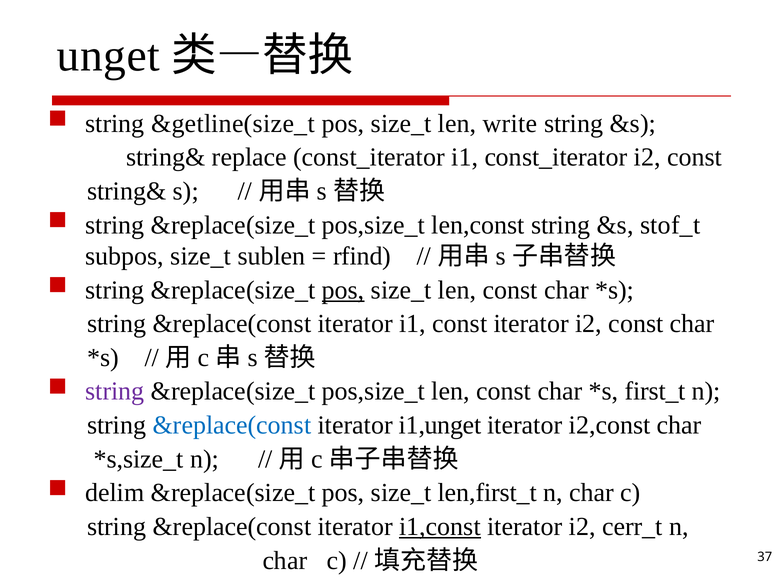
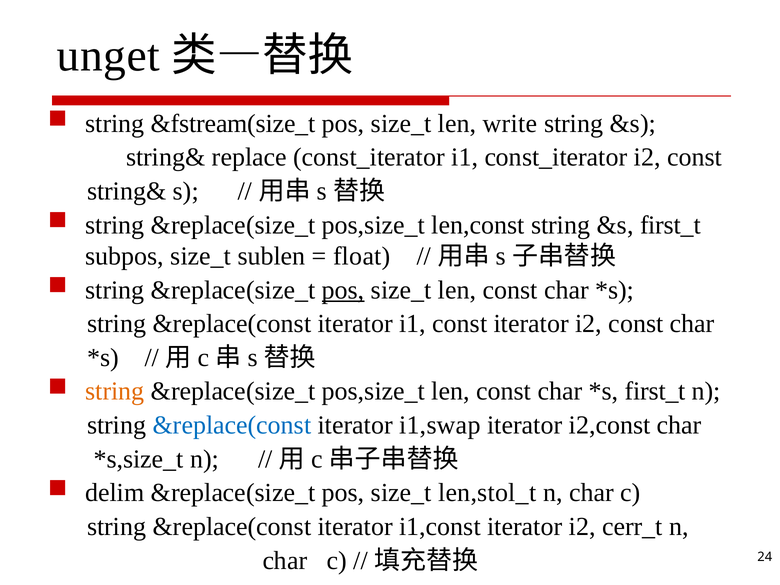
&getline(size_t: &getline(size_t -> &fstream(size_t (233, 123)
&s stof_t: stof_t -> first_t (670, 225)
rfind: rfind -> float (362, 256)
string colour: purple -> orange (115, 391)
i1,unget: i1,unget -> i1,swap (440, 425)
len,first_t: len,first_t -> len,stol_t (487, 493)
i1,const underline: present -> none (440, 527)
37: 37 -> 24 (765, 557)
